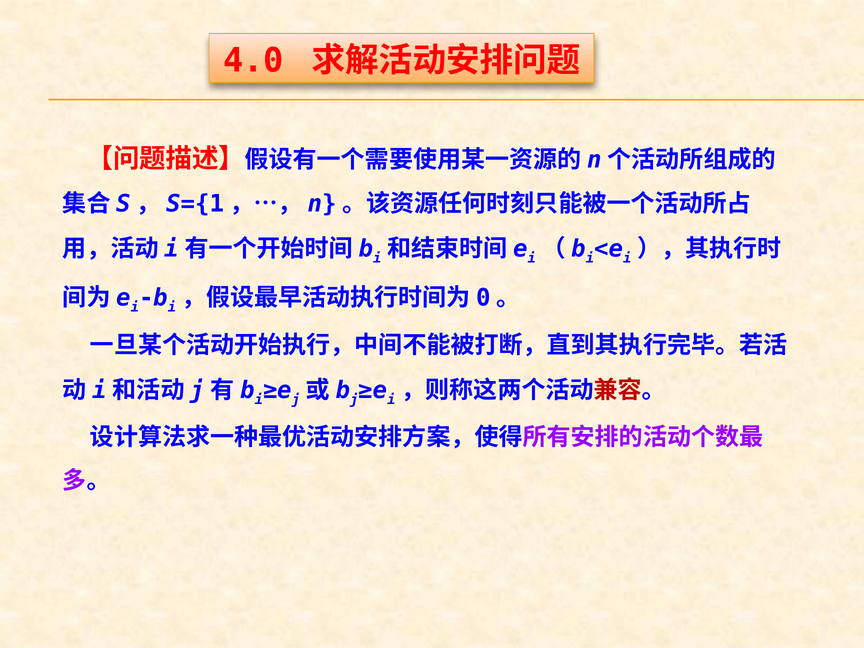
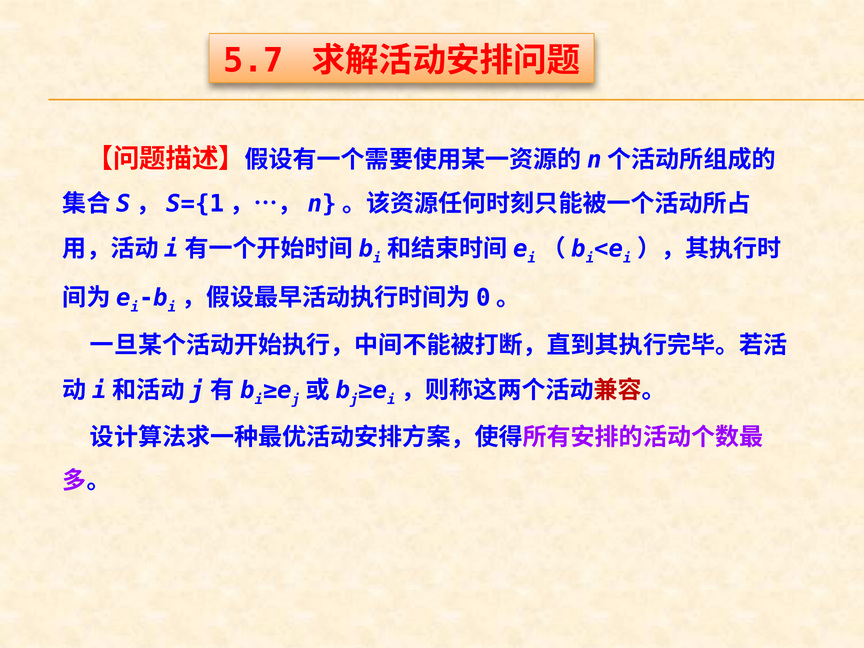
4.0: 4.0 -> 5.7 (253, 60)
